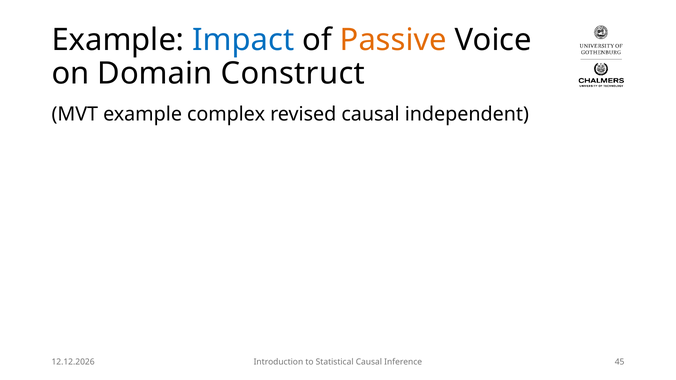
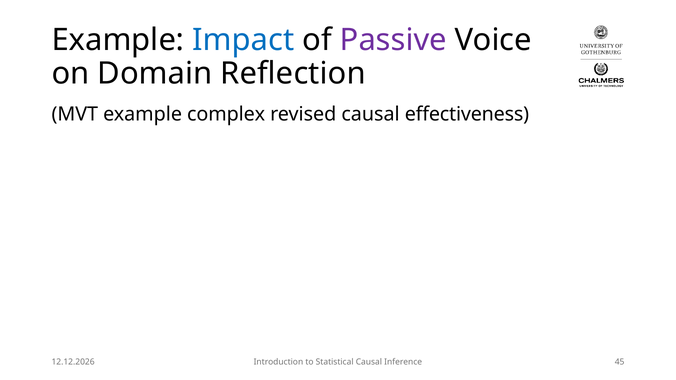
Passive colour: orange -> purple (393, 40)
Construct: Construct -> Reflection (293, 74)
independent: independent -> effectiveness (467, 114)
